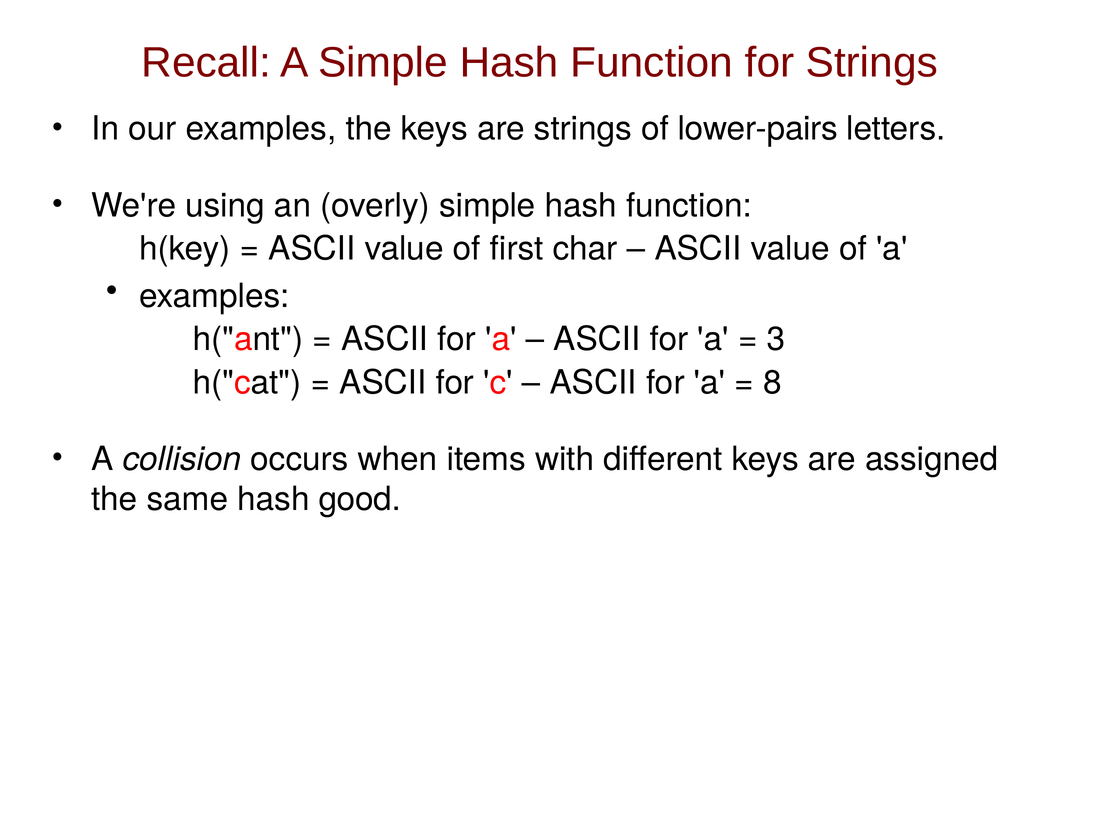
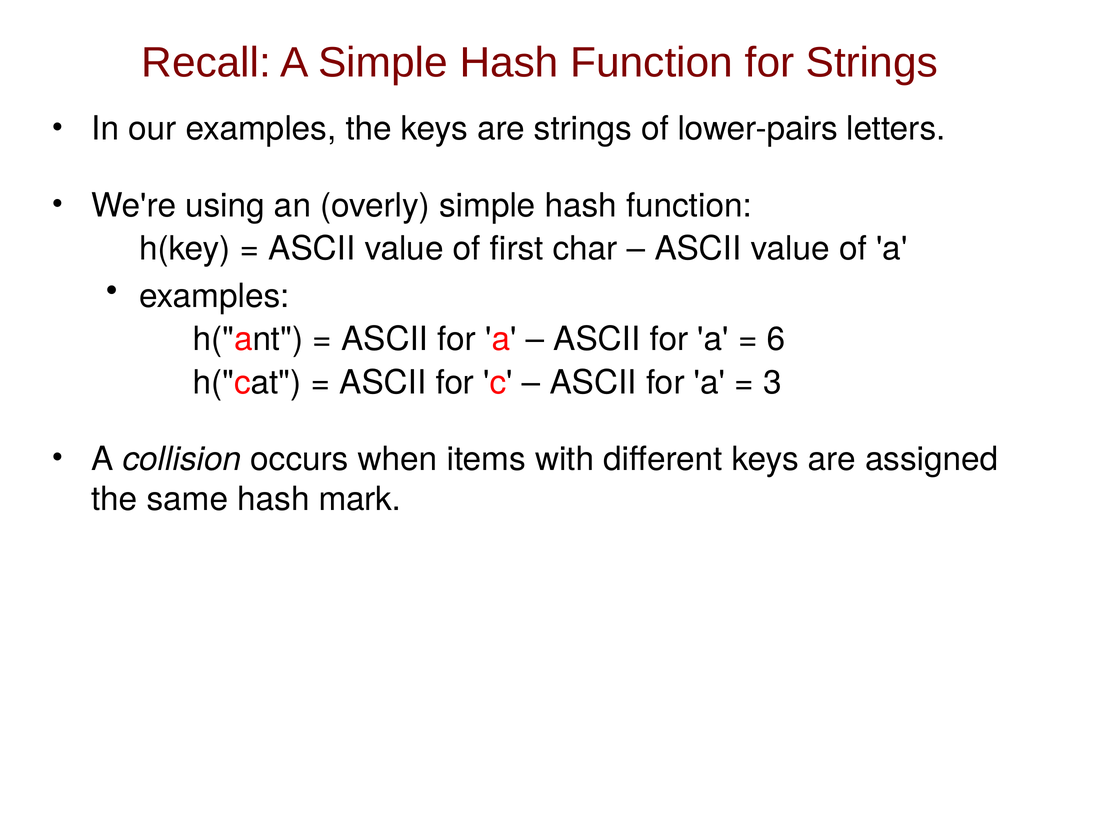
3: 3 -> 6 (776, 339)
8: 8 -> 3 (772, 382)
good: good -> mark (360, 499)
